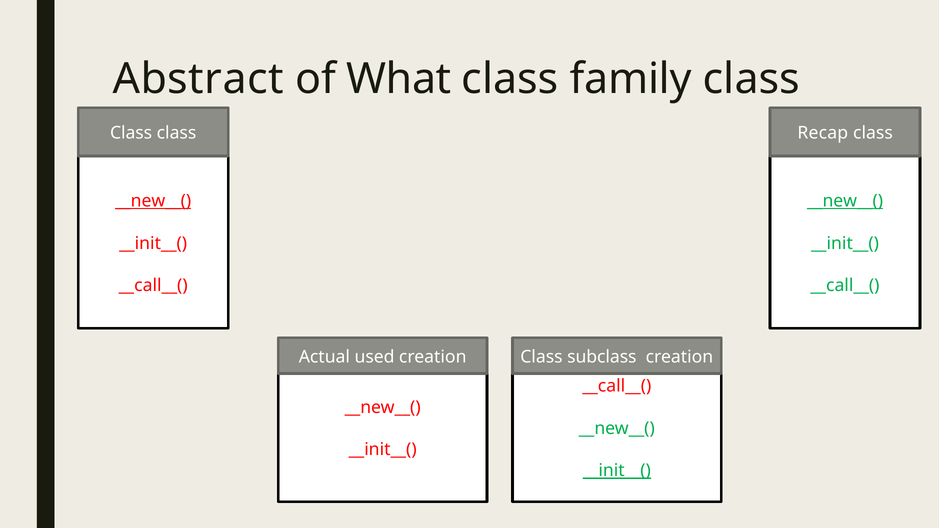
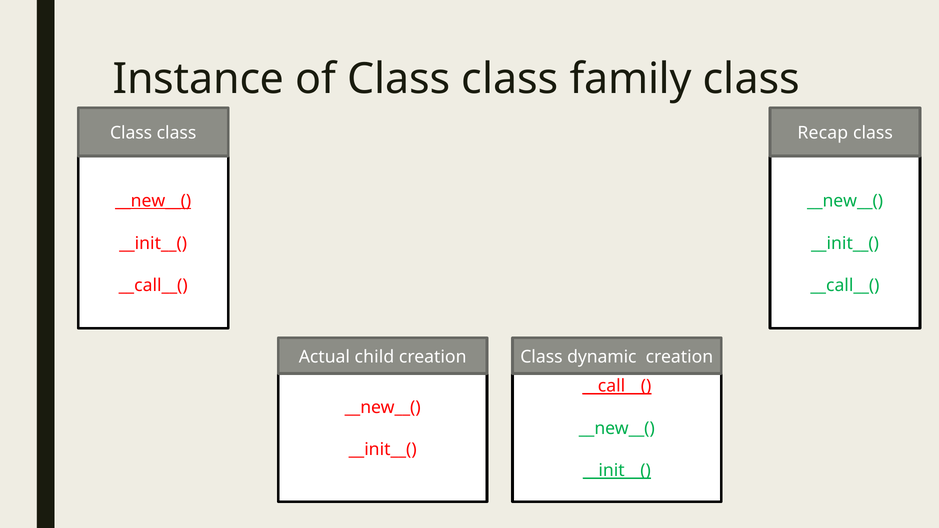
Abstract: Abstract -> Instance (198, 79)
of What: What -> Class (399, 79)
__new__( underline: present -> none (845, 201)
used: used -> child (374, 357)
subclass: subclass -> dynamic (602, 357)
__call__( underline: none -> present (617, 386)
